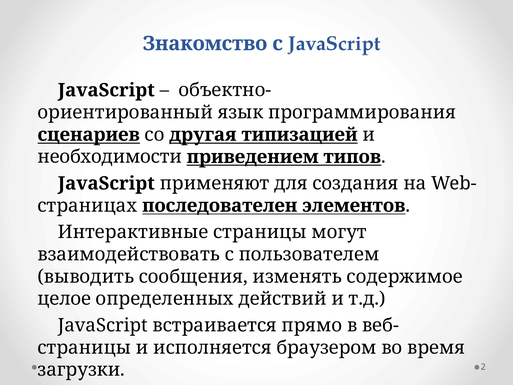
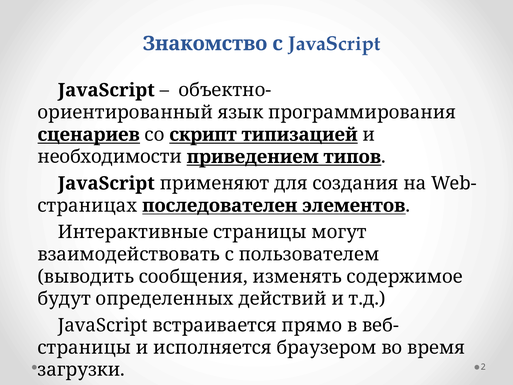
другая: другая -> скрипт (203, 135)
целое: целое -> будут (64, 299)
